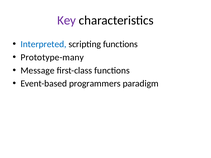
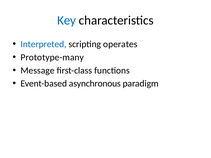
Key colour: purple -> blue (67, 20)
scripting functions: functions -> operates (120, 44)
programmers: programmers -> asynchronous (95, 84)
